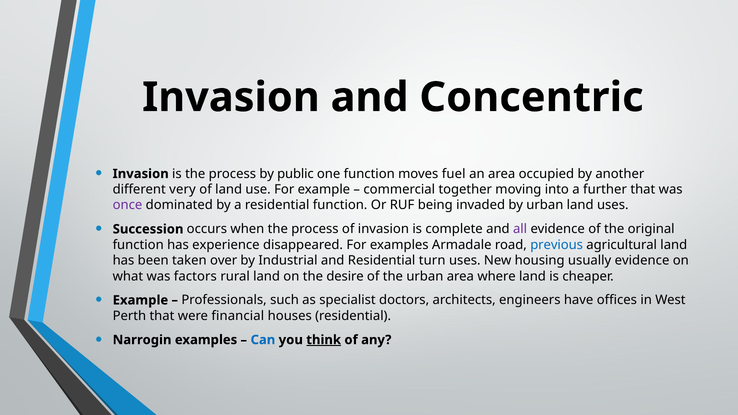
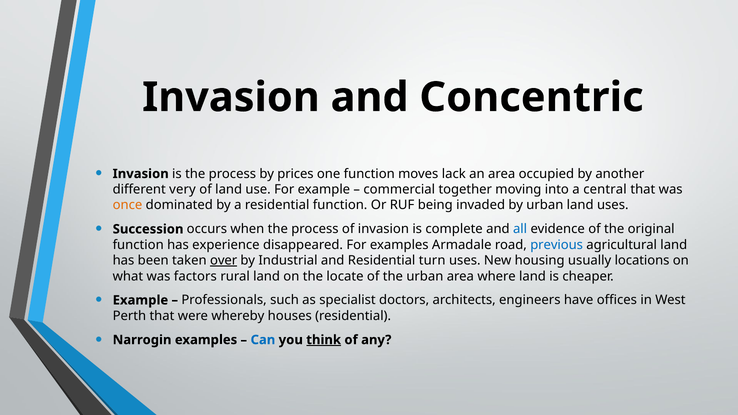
public: public -> prices (295, 174)
fuel: fuel -> lack (454, 174)
further: further -> central (605, 190)
once colour: purple -> orange (127, 205)
all colour: purple -> blue (520, 229)
over underline: none -> present (224, 261)
usually evidence: evidence -> locations (642, 261)
desire: desire -> locate (345, 276)
financial: financial -> whereby (238, 316)
